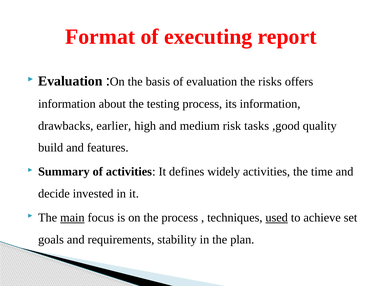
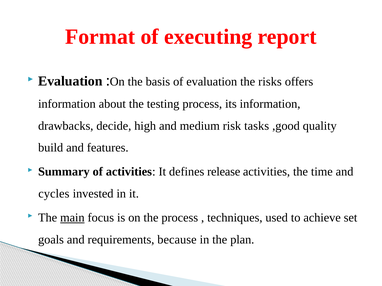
earlier: earlier -> decide (114, 126)
widely: widely -> release (224, 172)
decide: decide -> cycles (54, 194)
used underline: present -> none (277, 218)
stability: stability -> because (177, 240)
